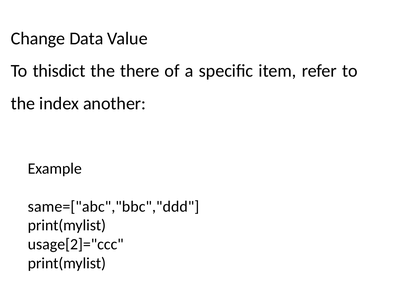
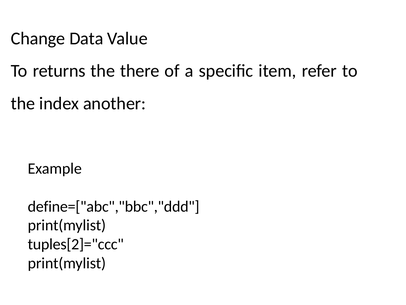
thisdict: thisdict -> returns (59, 71)
same=["abc","bbc","ddd: same=["abc","bbc","ddd -> define=["abc","bbc","ddd (114, 206)
usage[2]="ccc: usage[2]="ccc -> tuples[2]="ccc (76, 244)
